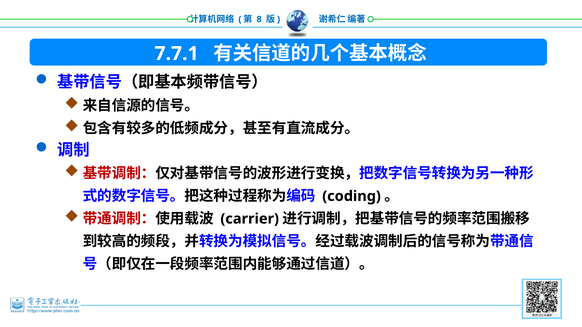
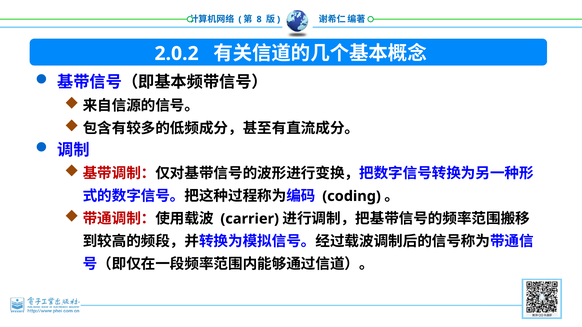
7.7.1: 7.7.1 -> 2.0.2 (177, 54)
